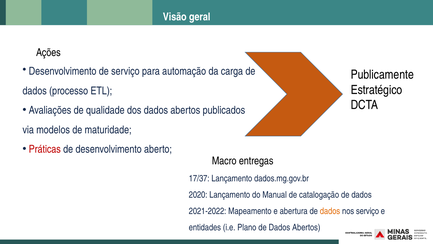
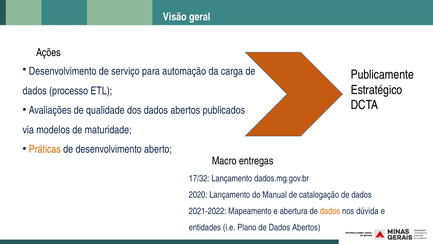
Práticas colour: red -> orange (45, 149)
17/37: 17/37 -> 17/32 (199, 178)
nos serviço: serviço -> dúvida (367, 211)
